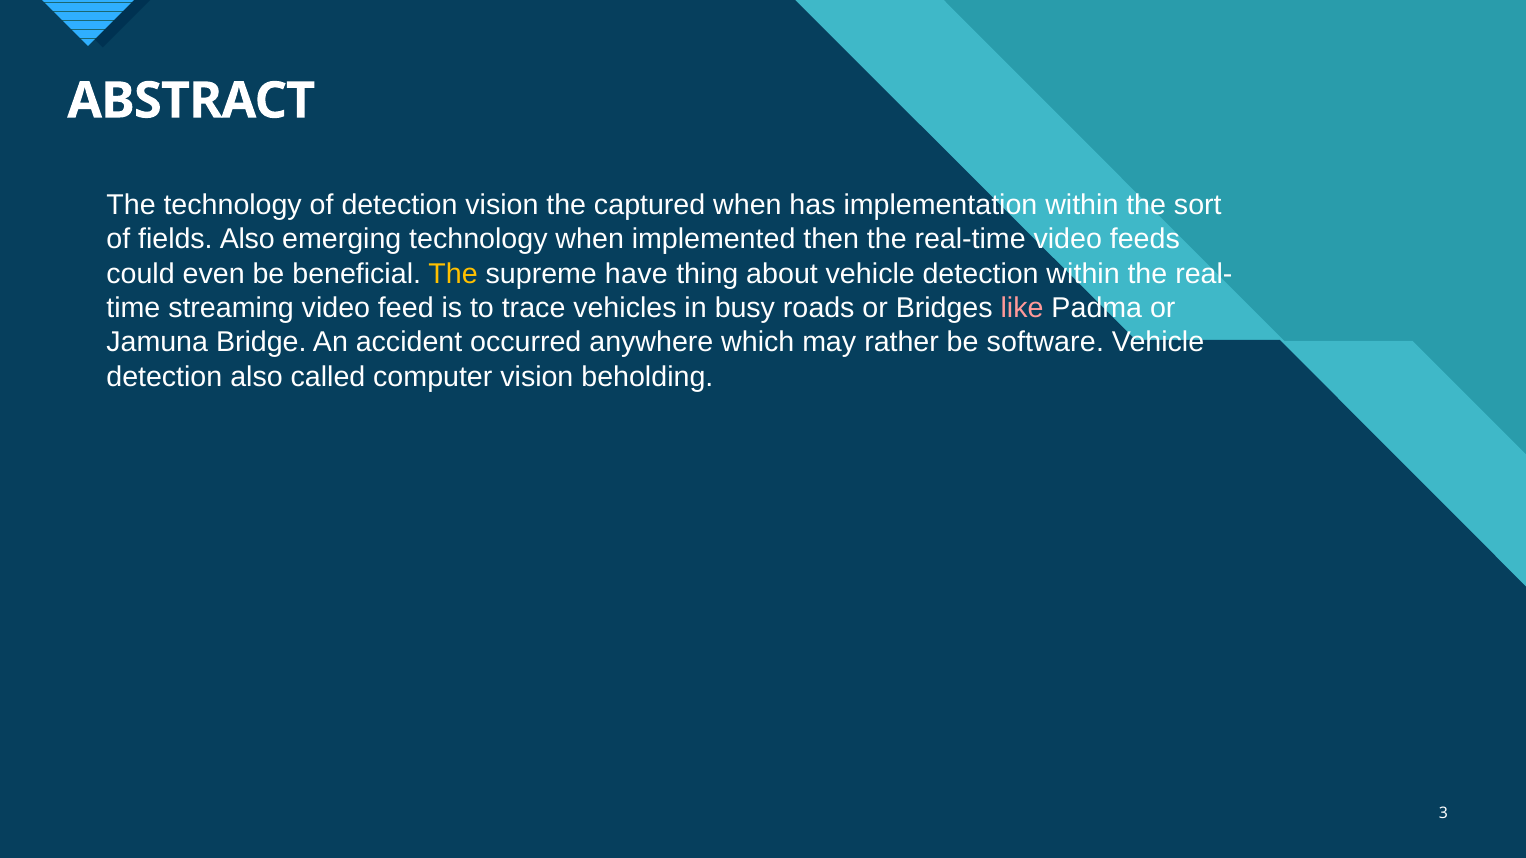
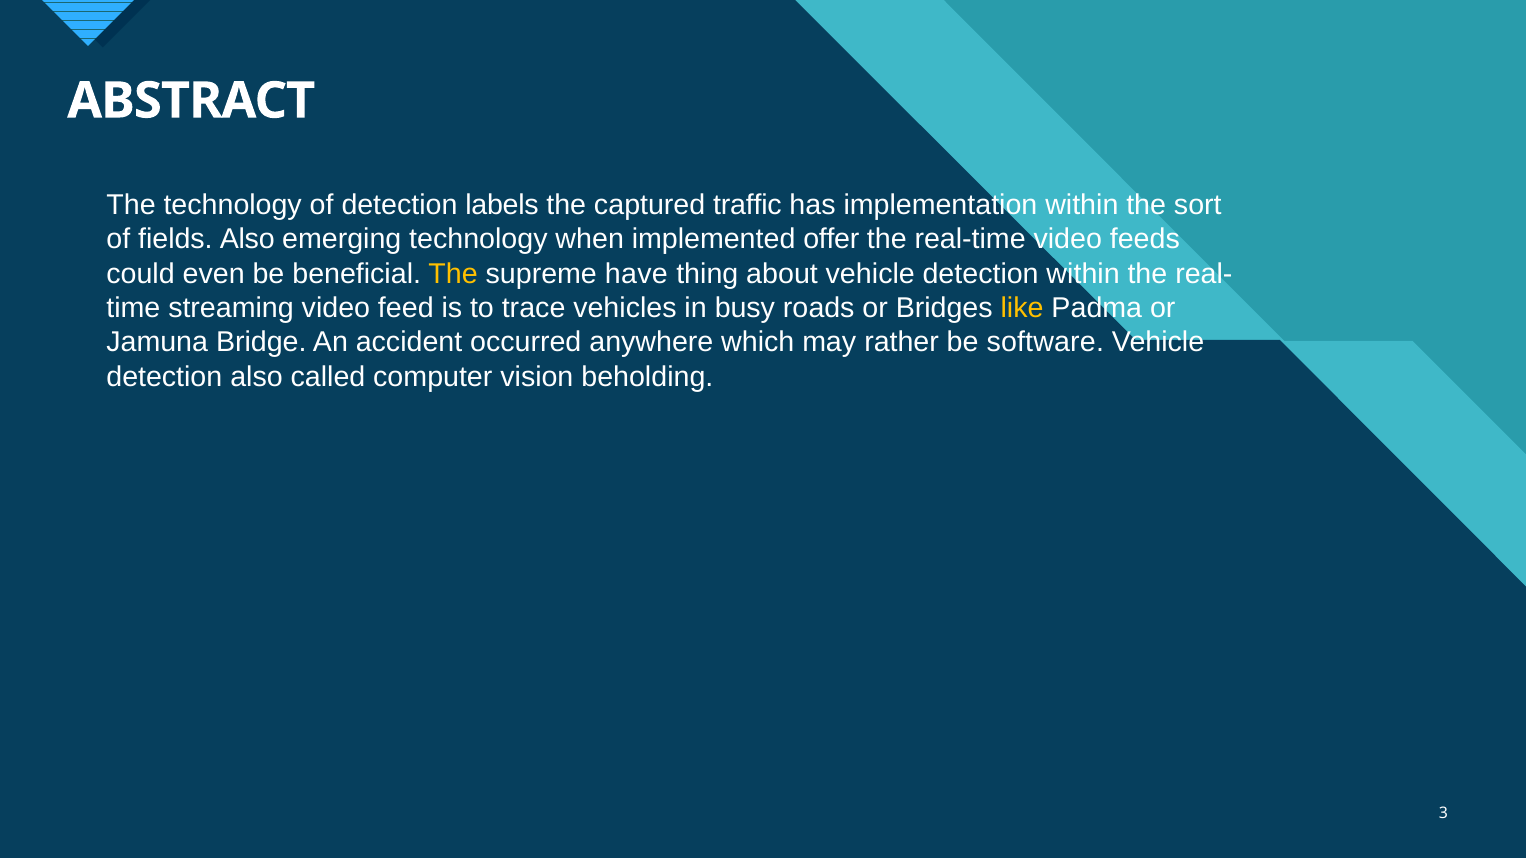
detection vision: vision -> labels (502, 205)
captured when: when -> traffic (748, 205)
then: then -> offer (831, 239)
like colour: pink -> yellow (1022, 308)
